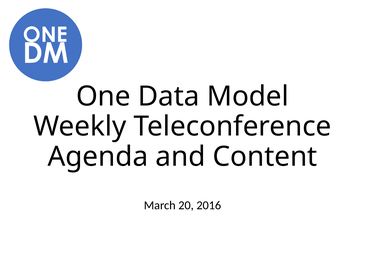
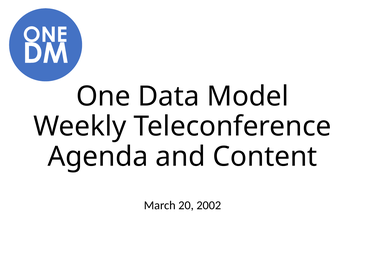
2016: 2016 -> 2002 (209, 205)
